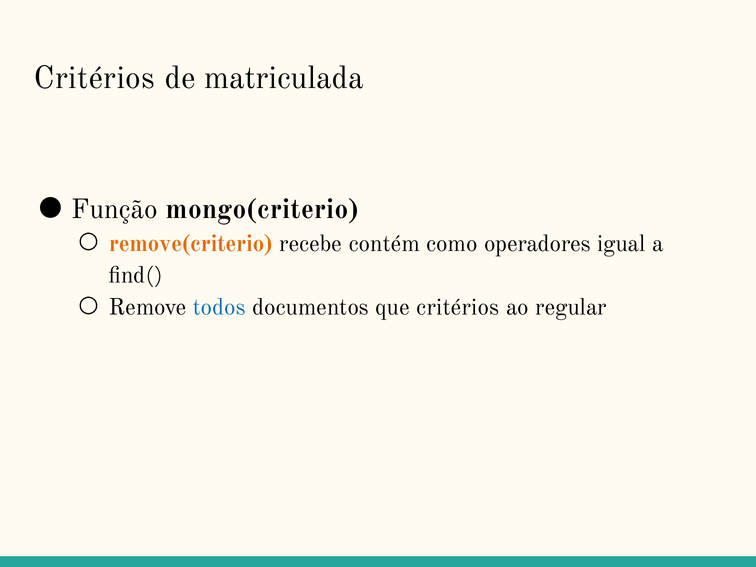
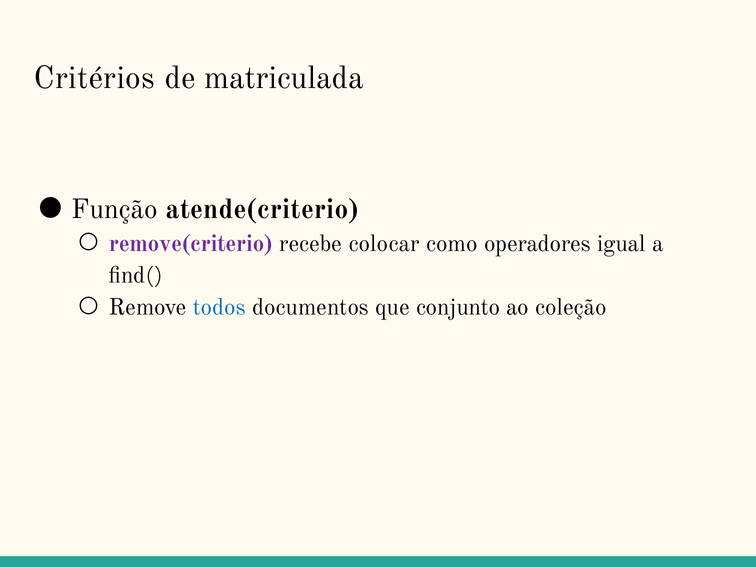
mongo(criterio: mongo(criterio -> atende(criterio (262, 209)
remove(criterio colour: orange -> purple (191, 243)
contém: contém -> colocar (384, 243)
que critérios: critérios -> conjunto (458, 307)
regular: regular -> coleção (571, 307)
